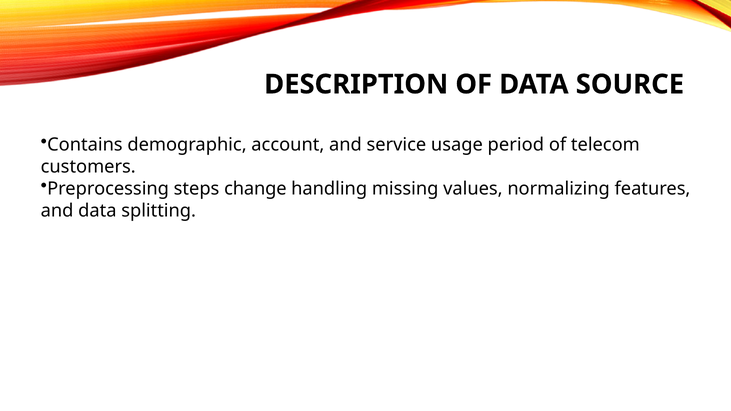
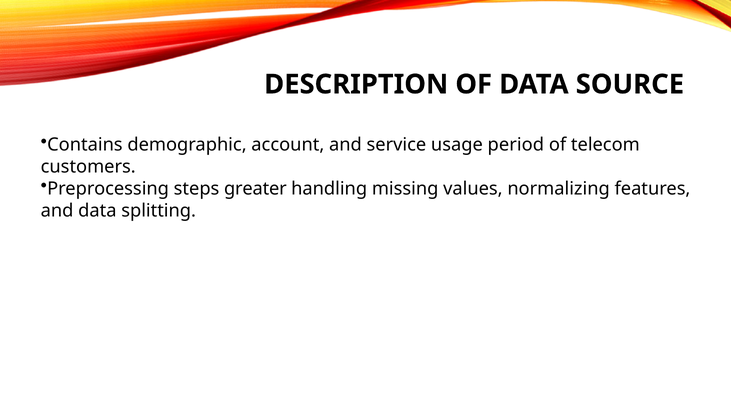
change: change -> greater (255, 189)
